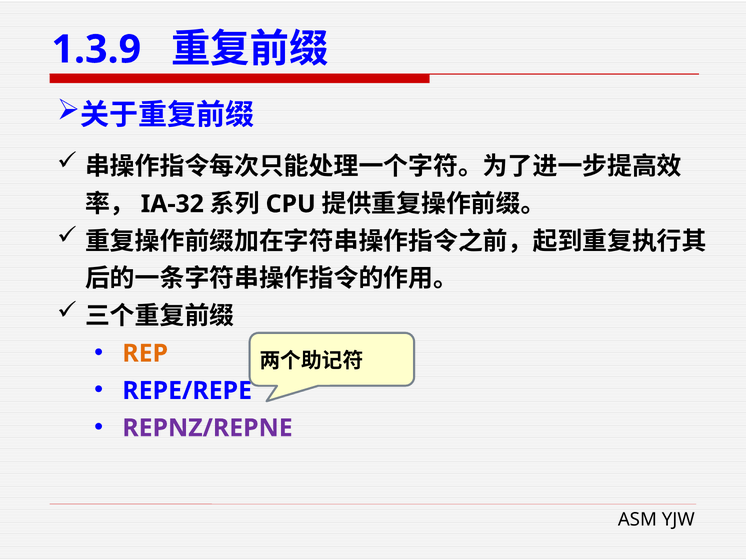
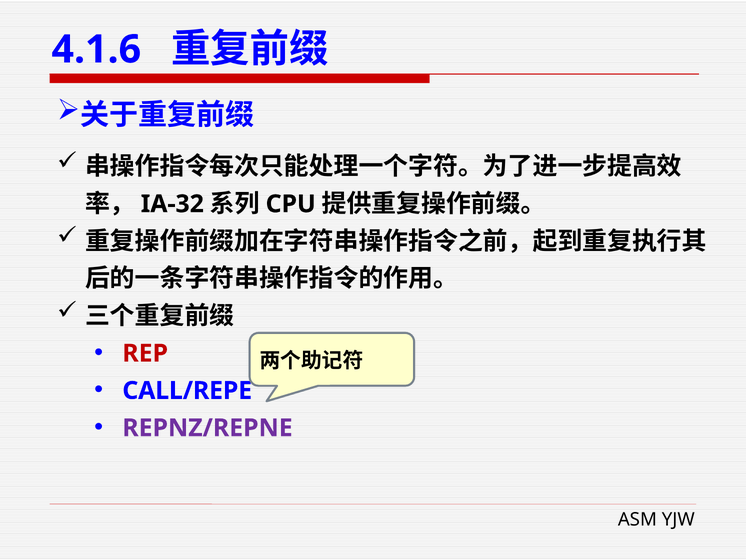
1.3.9: 1.3.9 -> 4.1.6 (96, 49)
REP colour: orange -> red (145, 353)
REPE/REPE: REPE/REPE -> CALL/REPE (187, 390)
